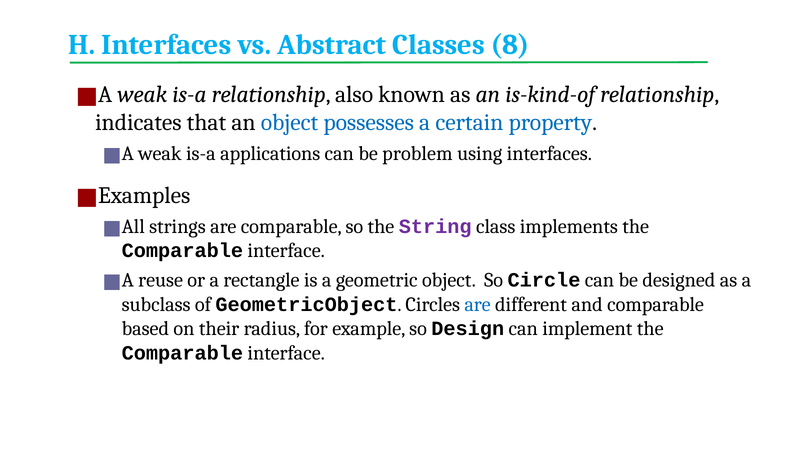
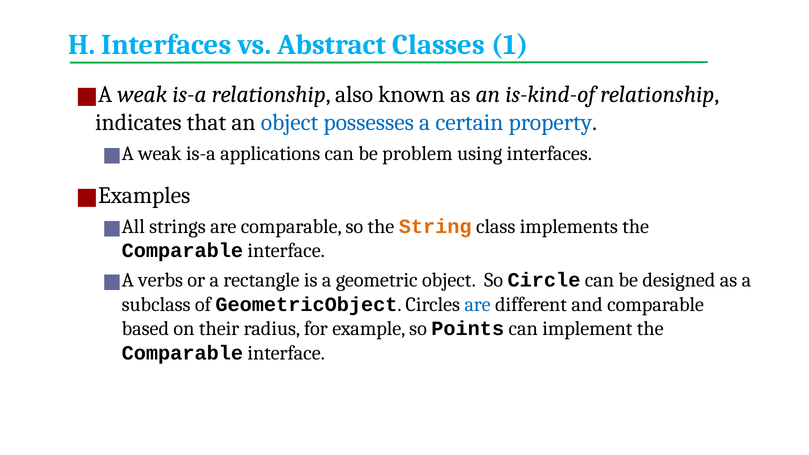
8: 8 -> 1 (510, 45)
String colour: purple -> orange (435, 227)
reuse: reuse -> verbs (161, 280)
Design: Design -> Points (468, 329)
